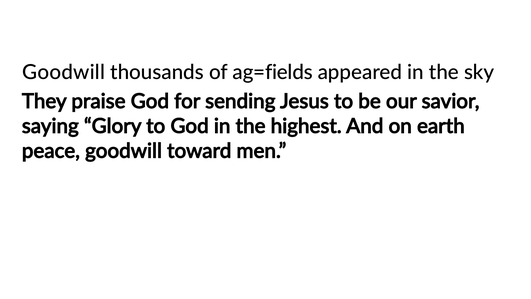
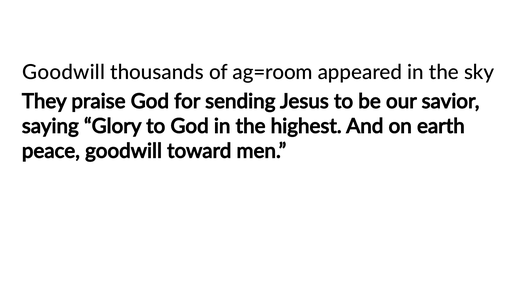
ag=fields: ag=fields -> ag=room (273, 72)
